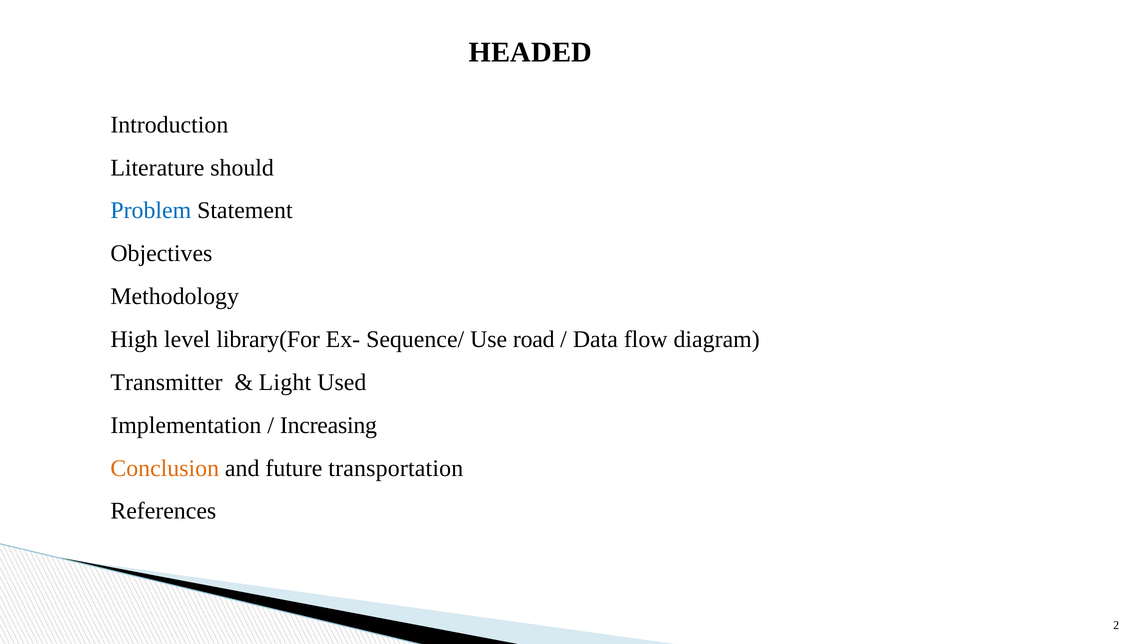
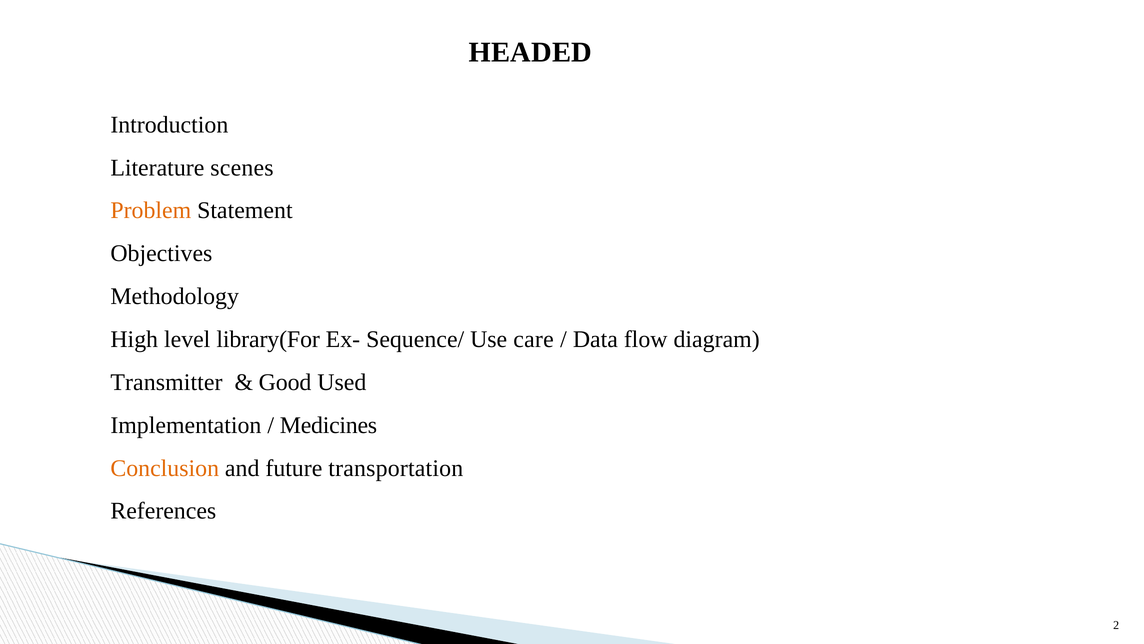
should: should -> scenes (242, 168)
Problem colour: blue -> orange (151, 210)
road: road -> care (534, 339)
Light: Light -> Good (285, 382)
Increasing: Increasing -> Medicines (328, 425)
